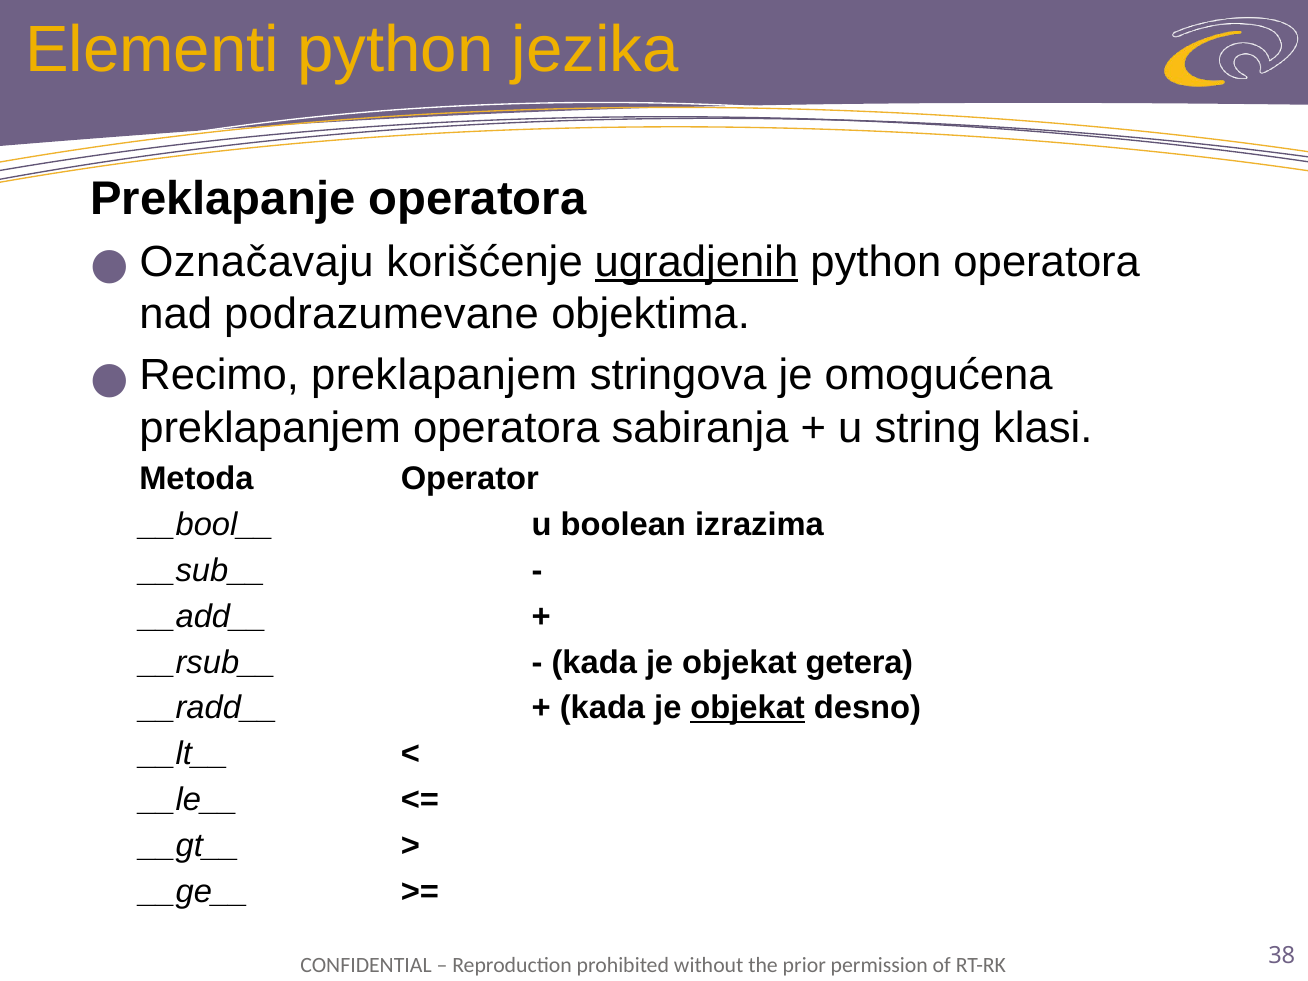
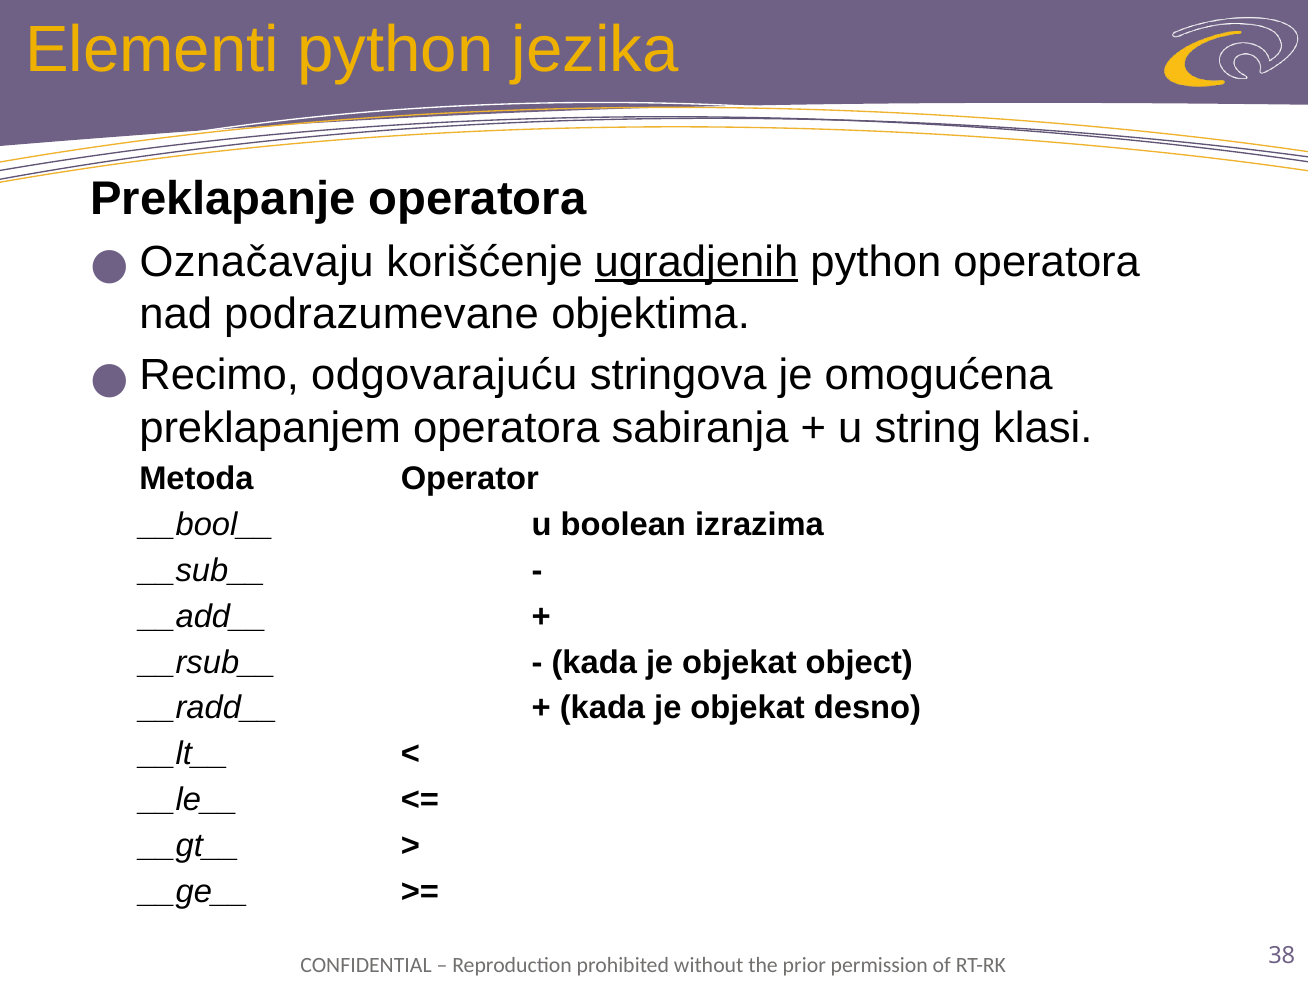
Recimo preklapanjem: preklapanjem -> odgovarajuću (444, 375)
getera: getera -> object (859, 662)
objekat underline: present -> none (748, 708)
